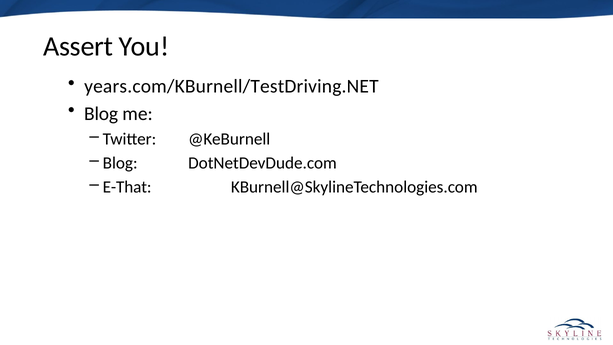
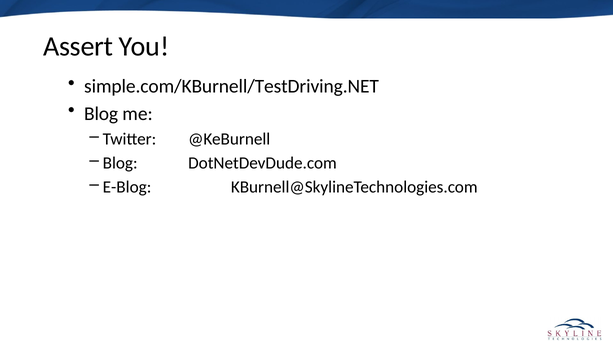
years.com/KBurnell/TestDriving.NET: years.com/KBurnell/TestDriving.NET -> simple.com/KBurnell/TestDriving.NET (232, 86)
E-That: E-That -> E-Blog (127, 187)
